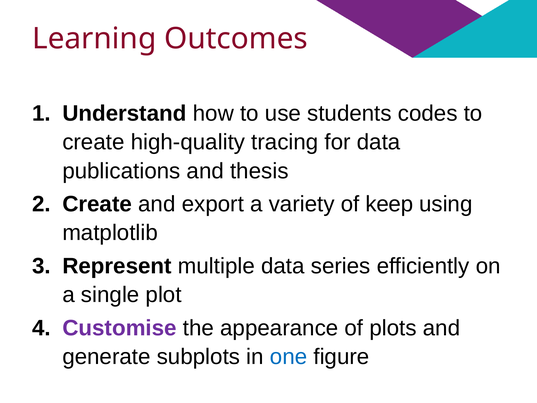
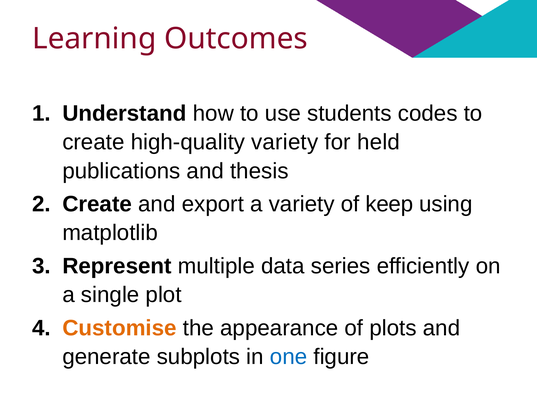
high-quality tracing: tracing -> variety (285, 142)
for data: data -> held (379, 142)
Customise colour: purple -> orange (119, 328)
